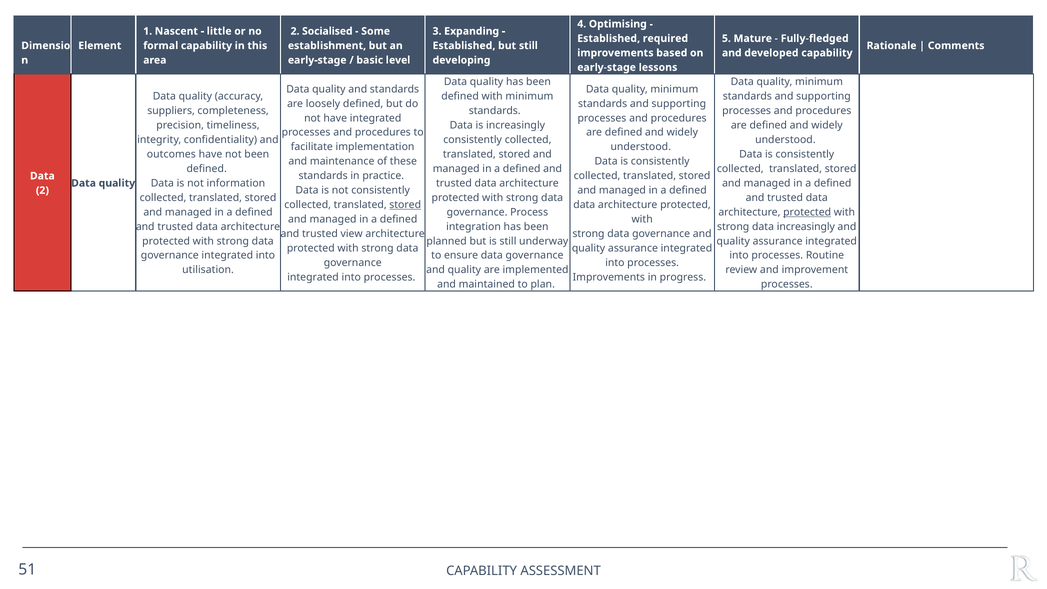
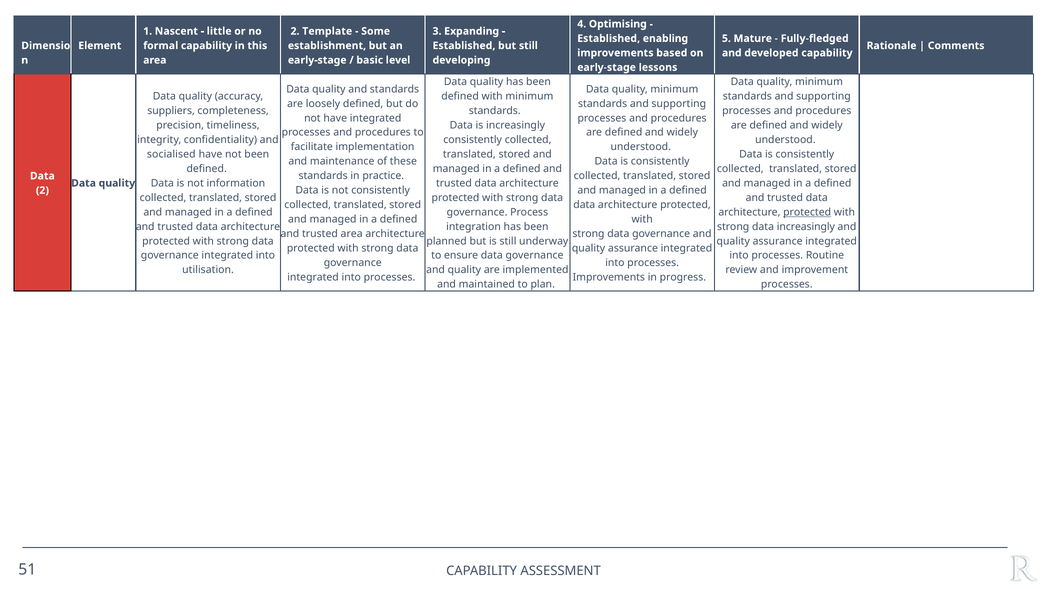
Socialised: Socialised -> Template (327, 31)
required: required -> enabling (665, 38)
outcomes: outcomes -> socialised (171, 154)
stored underline: present -> none (405, 205)
trusted view: view -> area (352, 234)
